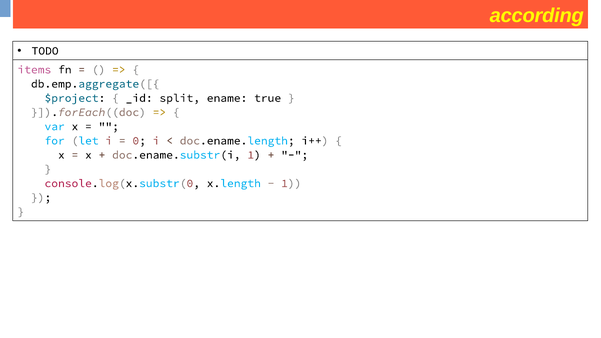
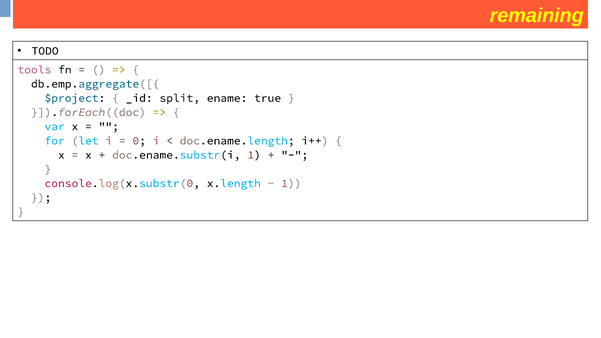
according: according -> remaining (537, 16)
items: items -> tools (34, 70)
